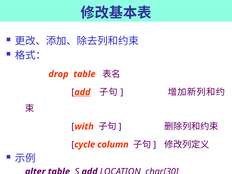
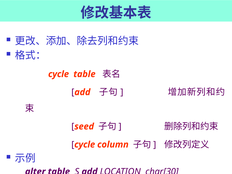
drop: drop -> cycle (59, 74)
add underline: present -> none (82, 92)
with: with -> seed (84, 126)
